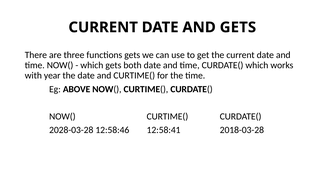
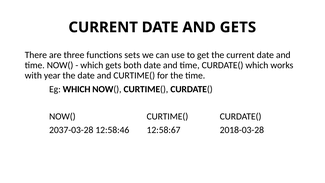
functions gets: gets -> sets (132, 55)
Eg ABOVE: ABOVE -> WHICH (77, 89)
2028-03-28: 2028-03-28 -> 2037-03-28 (71, 130)
12:58:41: 12:58:41 -> 12:58:67 (164, 130)
